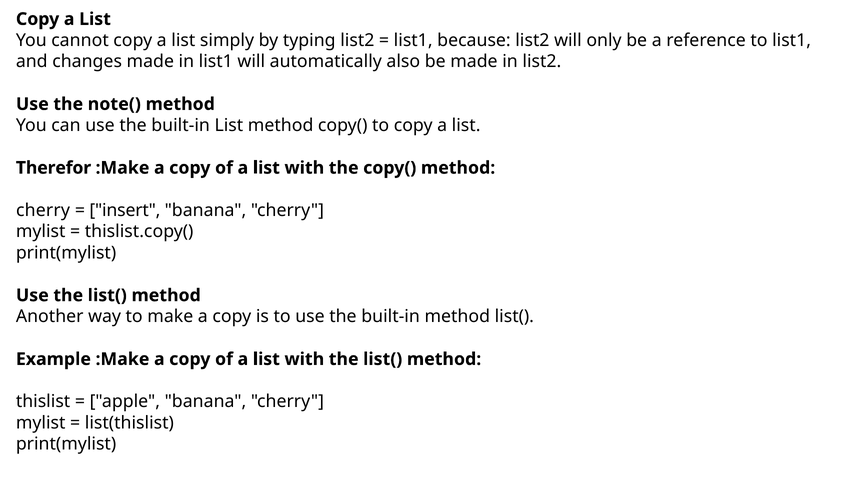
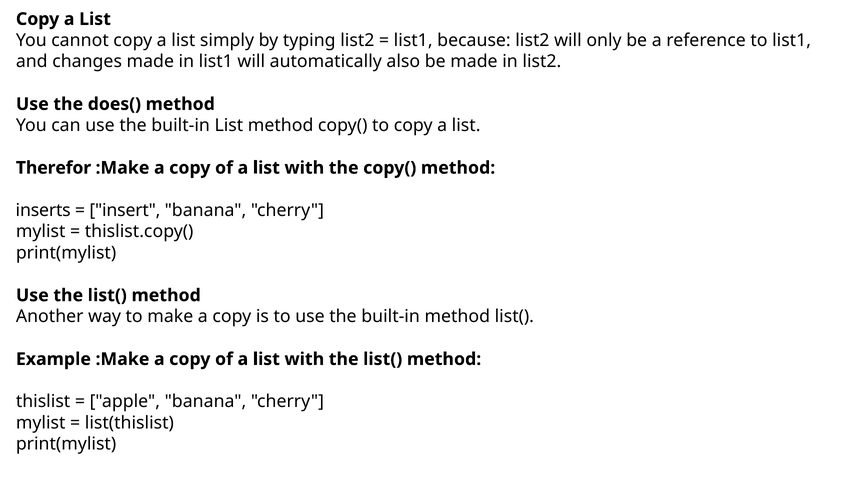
note(: note( -> does( (114, 104)
cherry: cherry -> inserts (43, 210)
